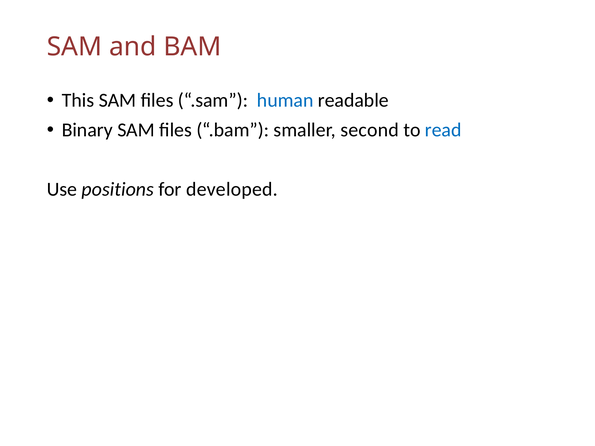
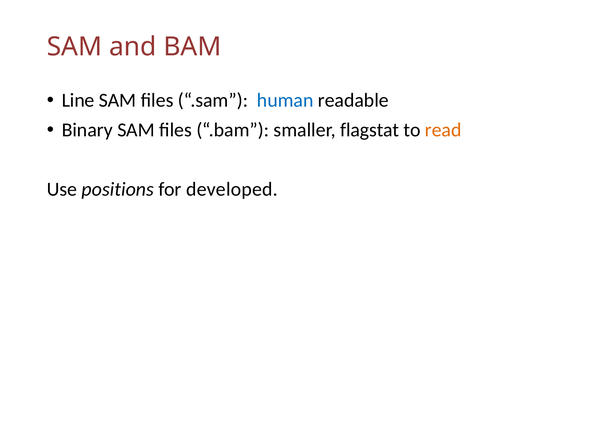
This: This -> Line (78, 100)
second: second -> flagstat (370, 130)
read colour: blue -> orange (443, 130)
